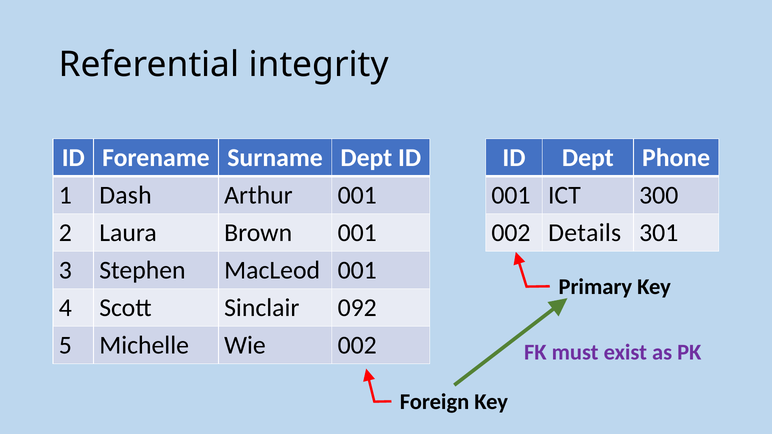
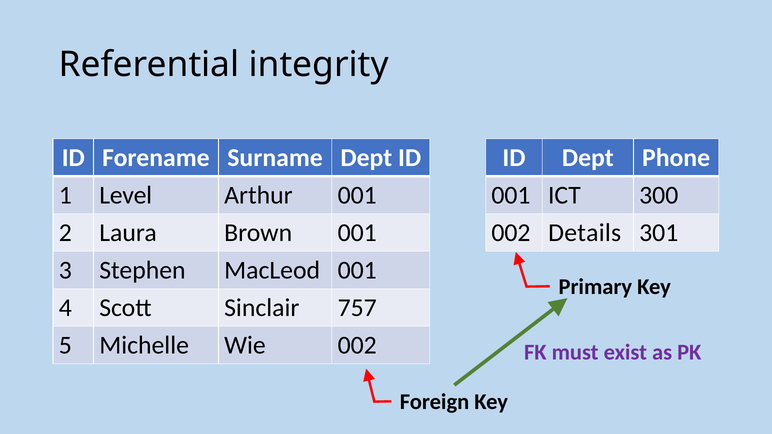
Dash: Dash -> Level (126, 195)
092: 092 -> 757 (357, 308)
